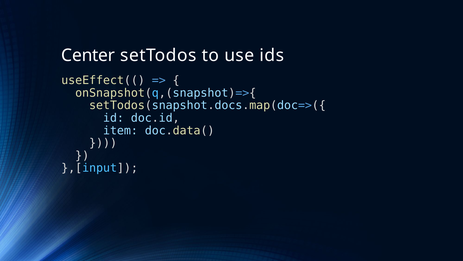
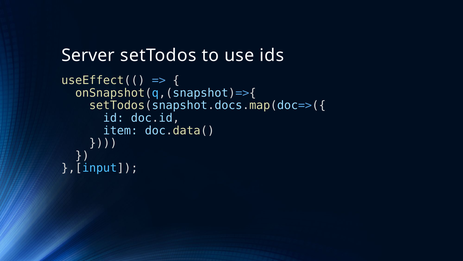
Center: Center -> Server (88, 55)
